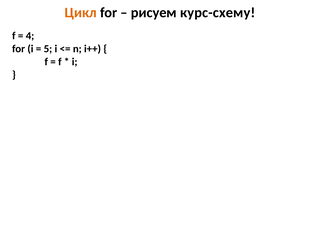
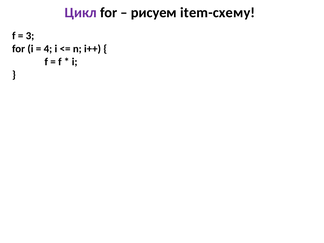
Цикл colour: orange -> purple (81, 13)
курс-схему: курс-схему -> item-схему (218, 13)
4: 4 -> 3 (30, 36)
5: 5 -> 4 (48, 49)
